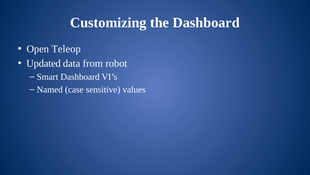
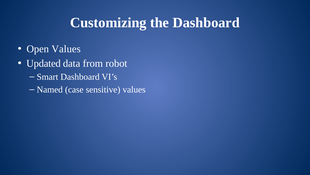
Open Teleop: Teleop -> Values (66, 49)
